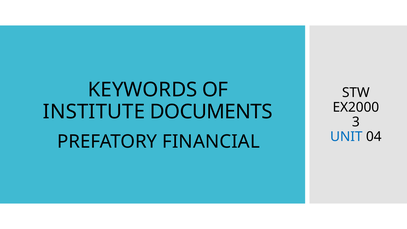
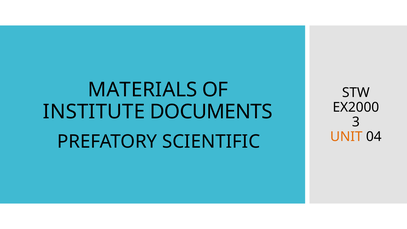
KEYWORDS: KEYWORDS -> MATERIALS (143, 90)
UNIT colour: blue -> orange (346, 137)
FINANCIAL: FINANCIAL -> SCIENTIFIC (211, 142)
